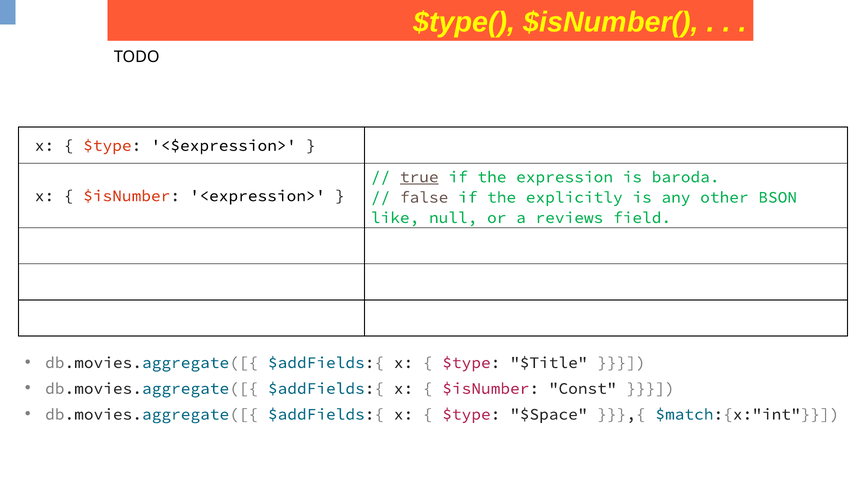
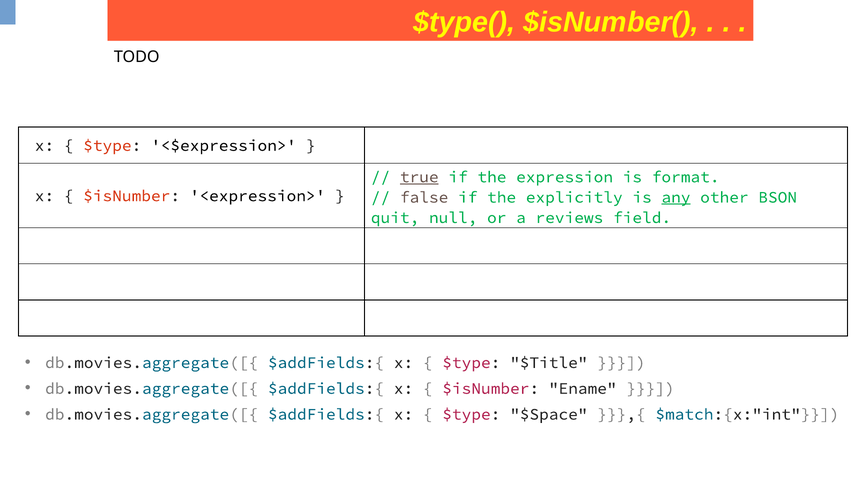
baroda: baroda -> format (686, 177)
any underline: none -> present (676, 197)
like: like -> quit (395, 218)
Const: Const -> Ename (583, 389)
